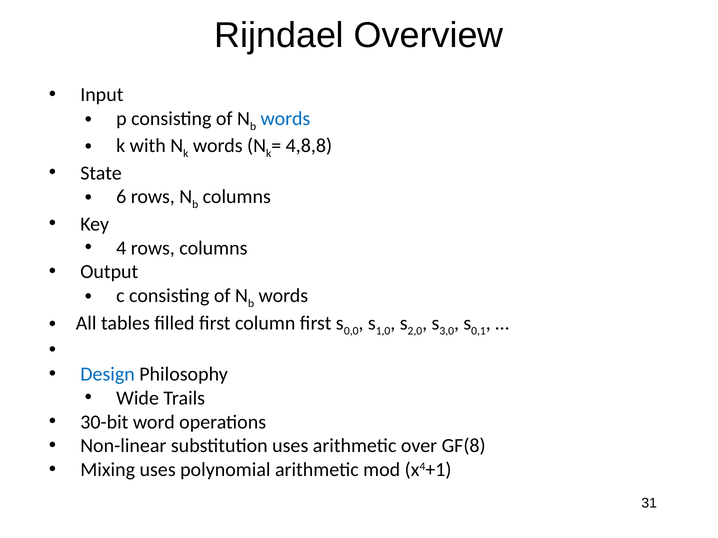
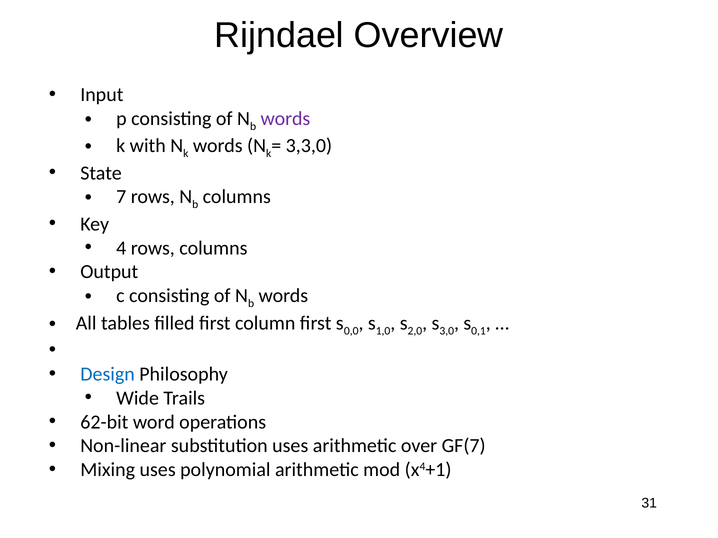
words colour: blue -> purple (285, 119)
4,8,8: 4,8,8 -> 3,3,0 (309, 146)
6: 6 -> 7 (121, 197)
30-bit: 30-bit -> 62-bit (104, 422)
GF(8: GF(8 -> GF(7 (464, 446)
